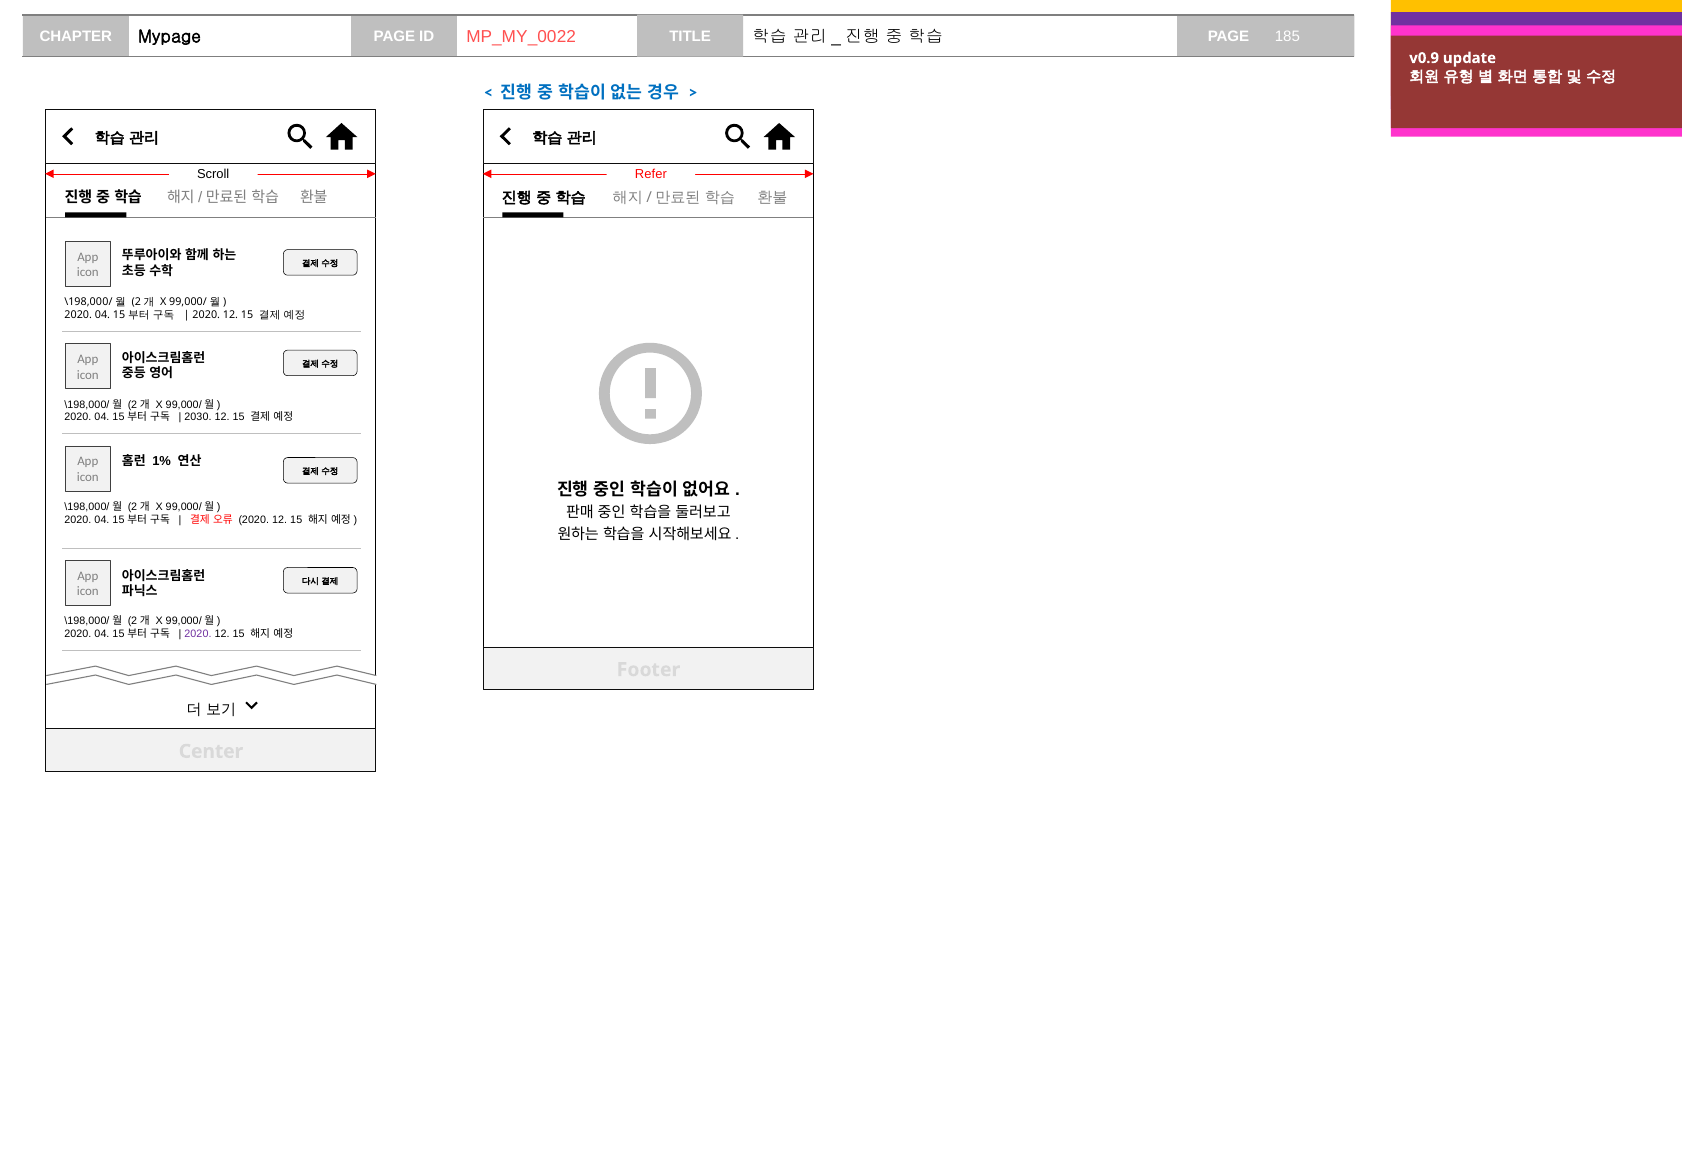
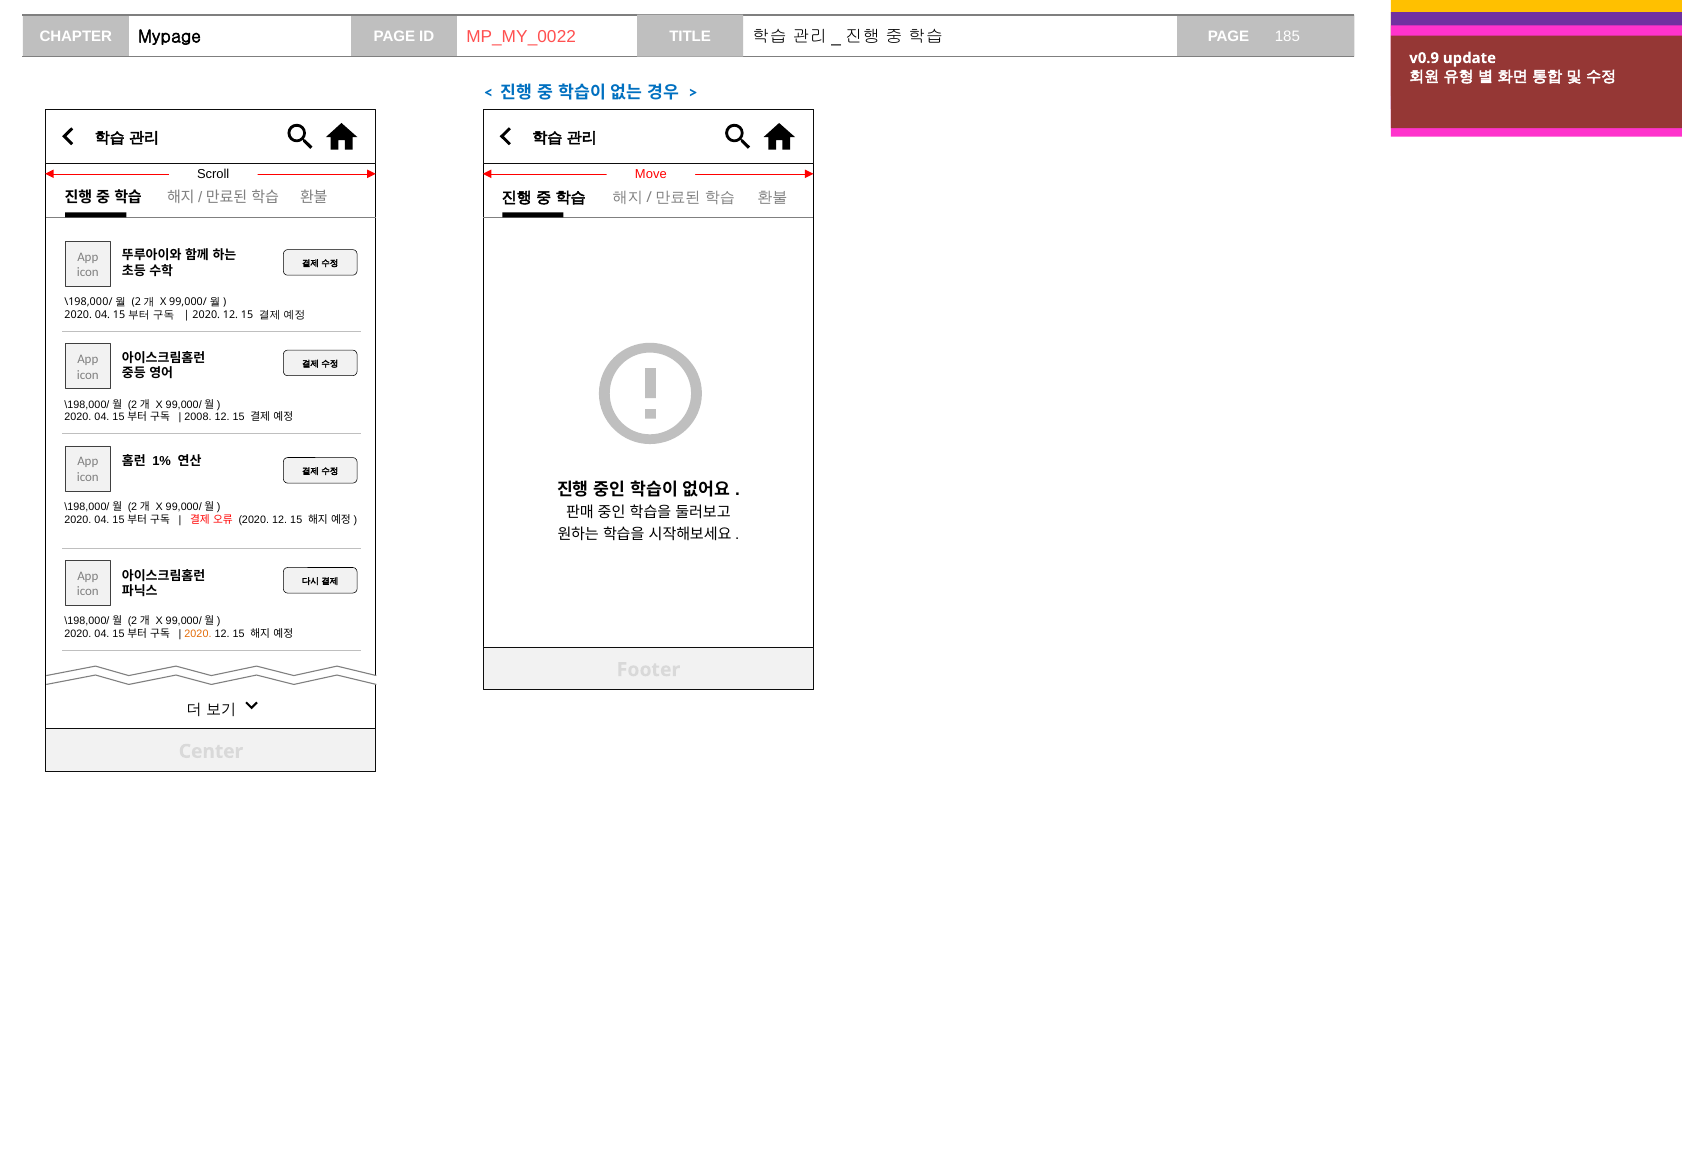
Refer: Refer -> Move (651, 175)
2030: 2030 -> 2008 (198, 417)
2020 colour: purple -> orange (198, 634)
